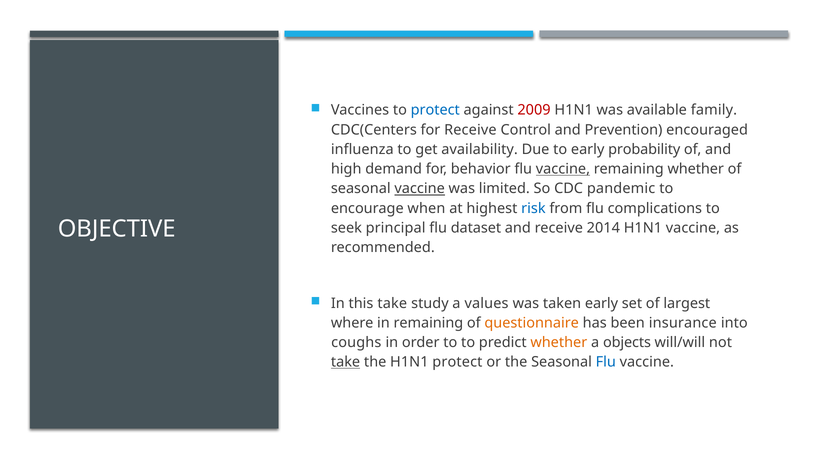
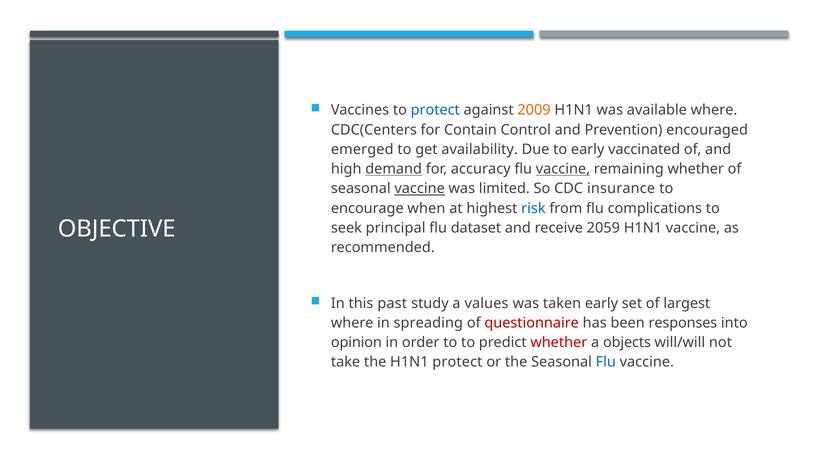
2009 colour: red -> orange (534, 110)
available family: family -> where (714, 110)
for Receive: Receive -> Contain (470, 130)
influenza: influenza -> emerged (362, 149)
probability: probability -> vaccinated (644, 149)
demand underline: none -> present (394, 169)
behavior: behavior -> accuracy (481, 169)
pandemic: pandemic -> insurance (621, 189)
2014: 2014 -> 2059 (603, 228)
this take: take -> past (392, 303)
in remaining: remaining -> spreading (428, 323)
questionnaire colour: orange -> red (532, 323)
insurance: insurance -> responses (683, 323)
coughs: coughs -> opinion (356, 343)
whether colour: orange -> red (559, 343)
take underline: present -> none (346, 362)
